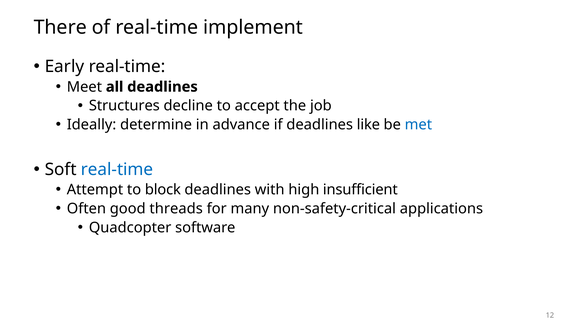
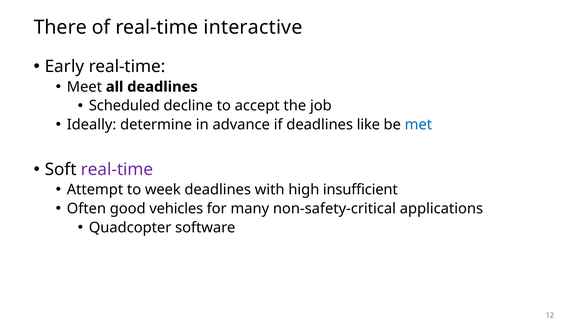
implement: implement -> interactive (253, 27)
Structures: Structures -> Scheduled (124, 106)
real-time colour: blue -> purple (117, 169)
block: block -> week (163, 190)
threads: threads -> vehicles (176, 208)
